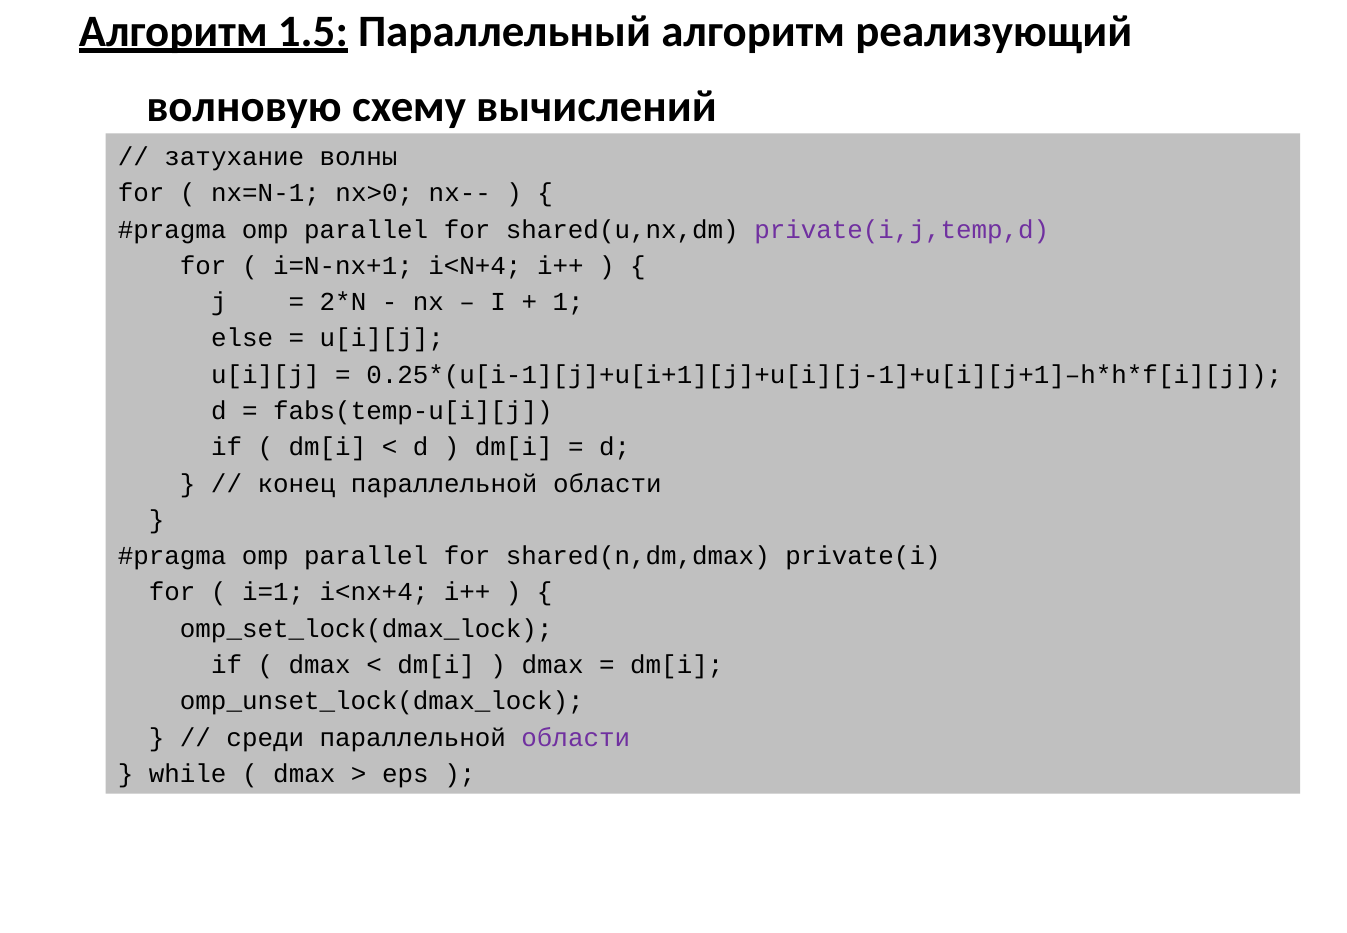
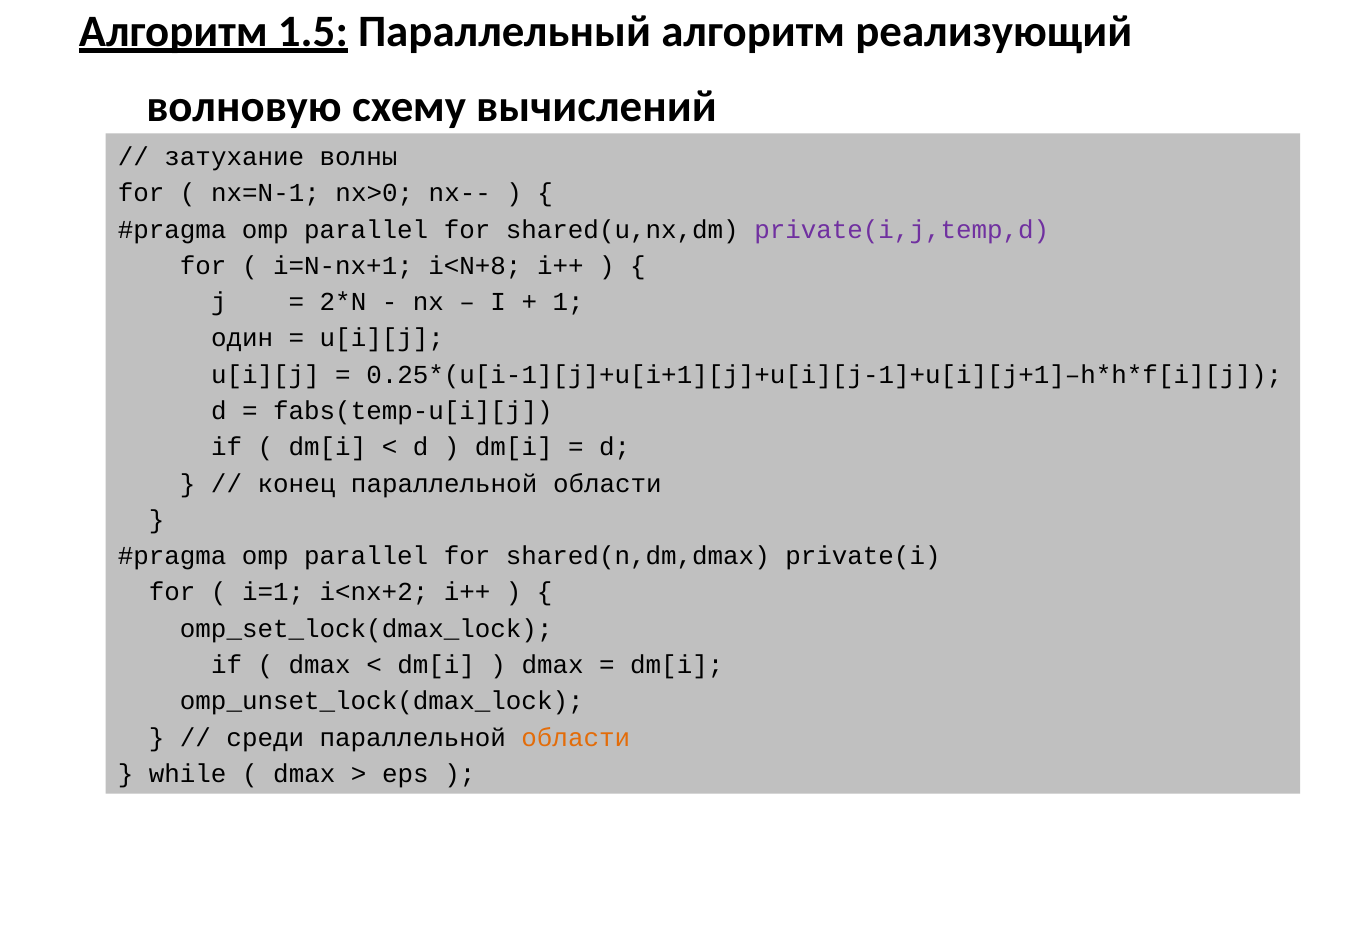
i<N+4: i<N+4 -> i<N+8 (475, 266)
else: else -> один (242, 338)
i<nx+4: i<nx+4 -> i<nx+2 (374, 592)
области colour: purple -> orange (576, 737)
